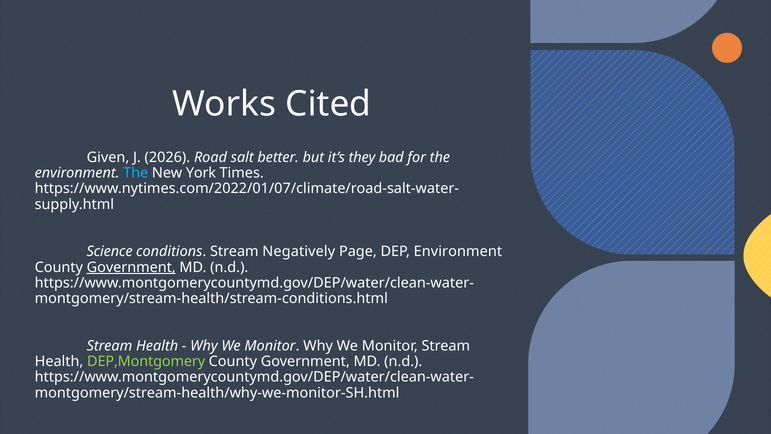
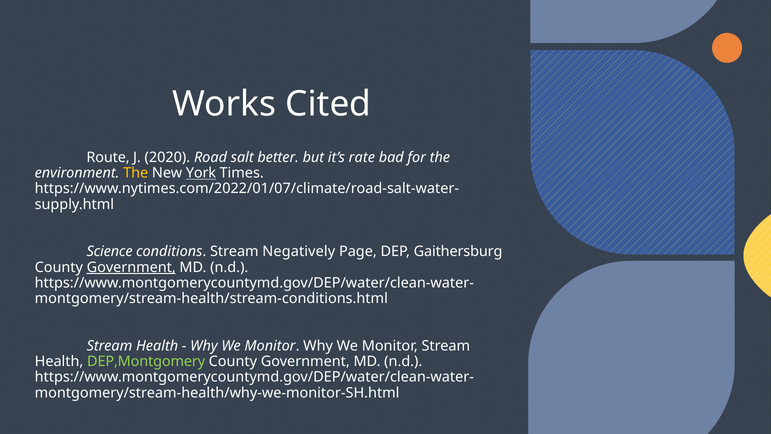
Given: Given -> Route (108, 157)
2026: 2026 -> 2020 (167, 157)
they: they -> rate (362, 157)
The colour: light blue -> yellow (136, 173)
York underline: none -> present (201, 173)
DEP Environment: Environment -> Gaithersburg (458, 251)
